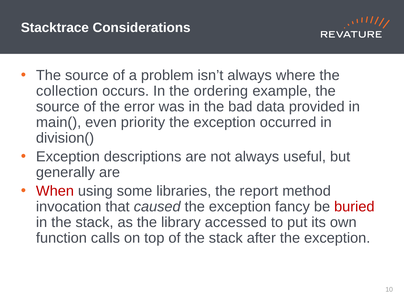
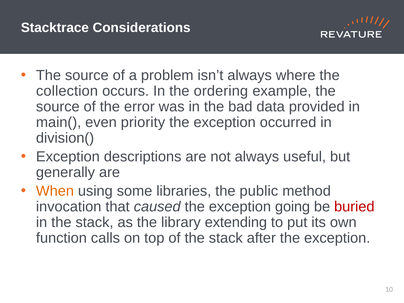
When colour: red -> orange (55, 191)
report: report -> public (259, 191)
fancy: fancy -> going (293, 207)
accessed: accessed -> extending (236, 222)
